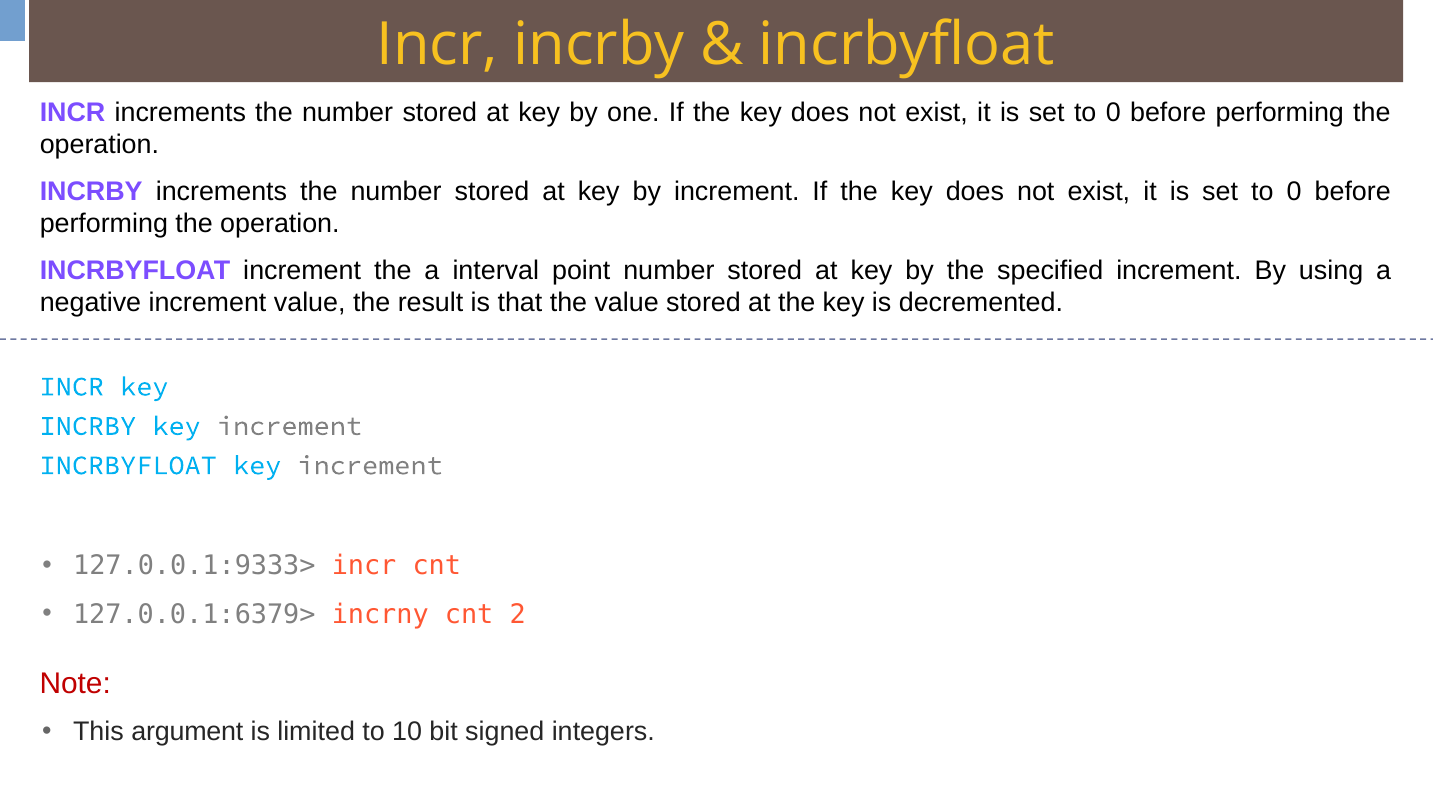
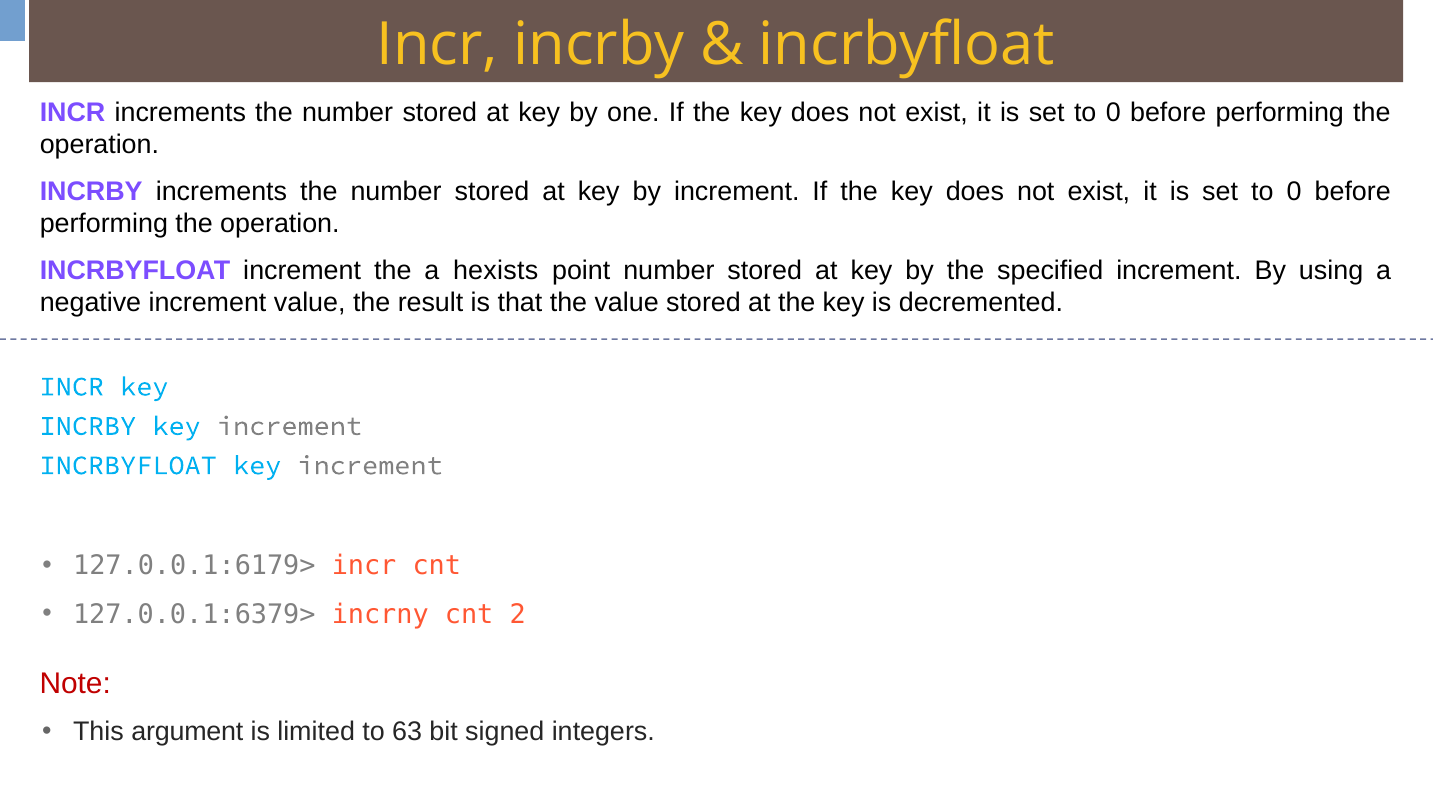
interval: interval -> hexists (496, 270)
127.0.0.1:9333>: 127.0.0.1:9333> -> 127.0.0.1:6179> (194, 566)
10: 10 -> 63 (407, 732)
